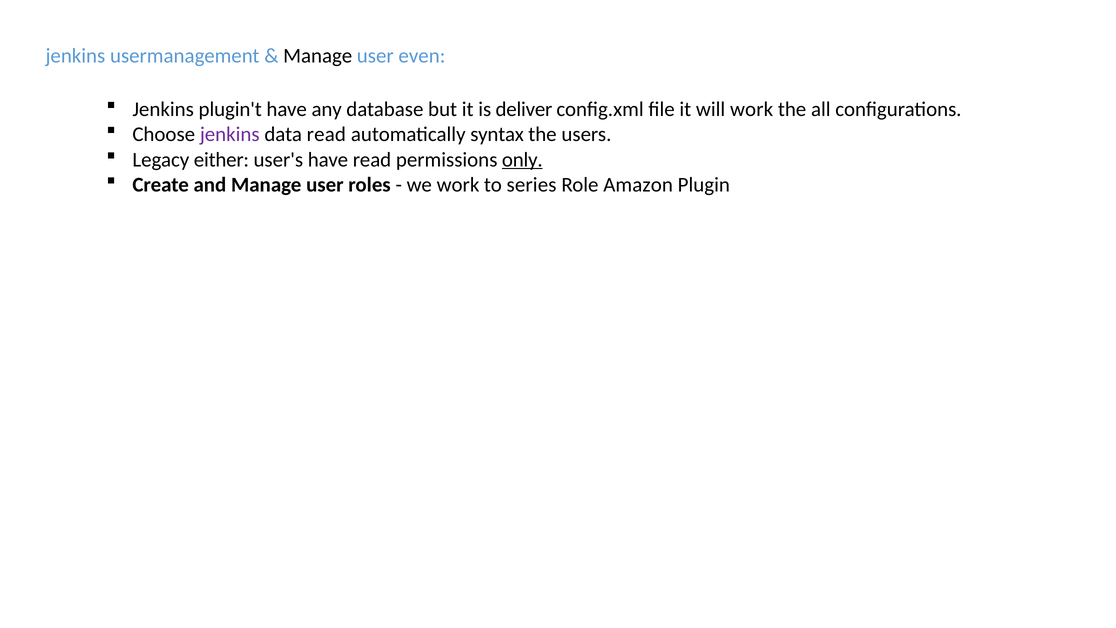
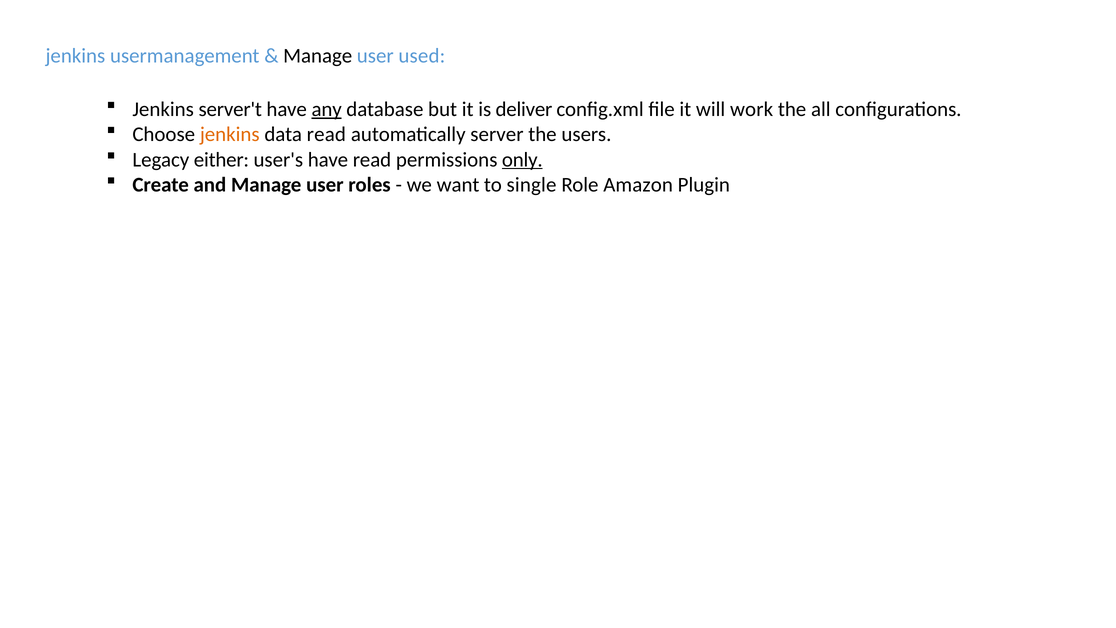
even: even -> used (422, 56)
plugin't: plugin't -> server't (230, 109)
any underline: none -> present (327, 109)
jenkins colour: purple -> orange (230, 134)
syntax: syntax -> server (497, 134)
we work: work -> want (458, 185)
series: series -> single (532, 185)
